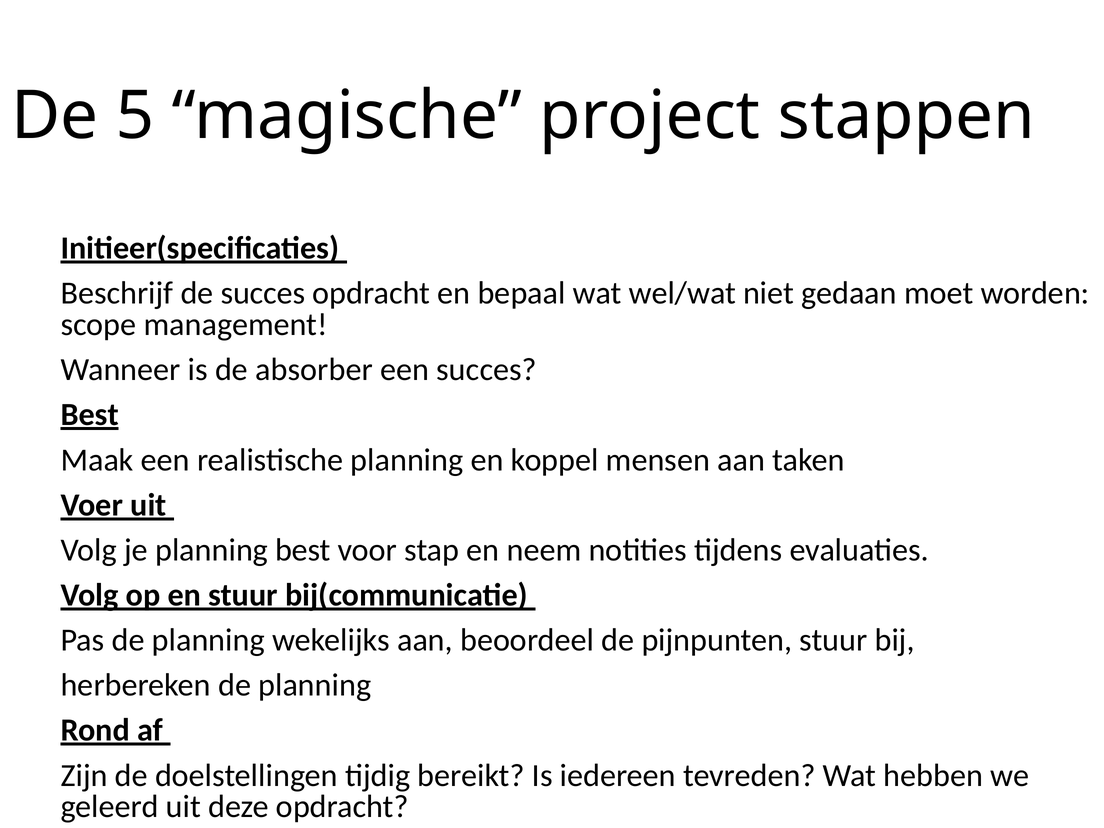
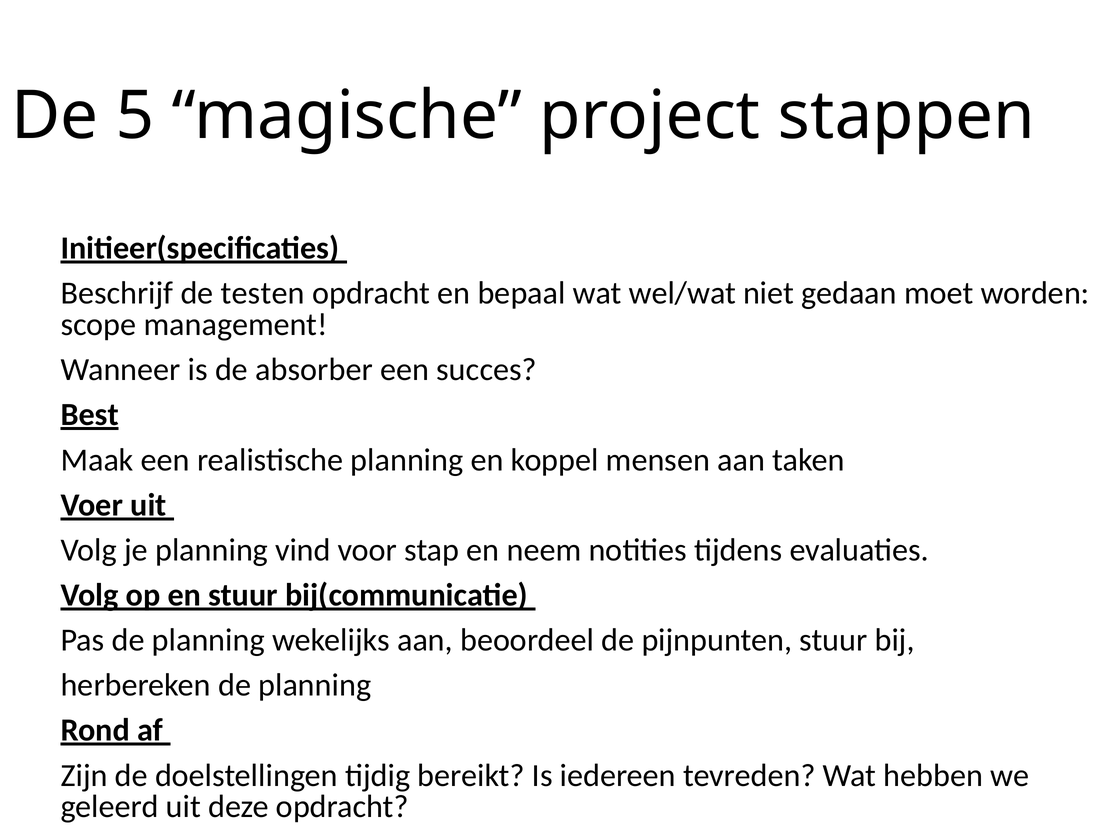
de succes: succes -> testen (263, 293)
planning best: best -> vind (303, 550)
